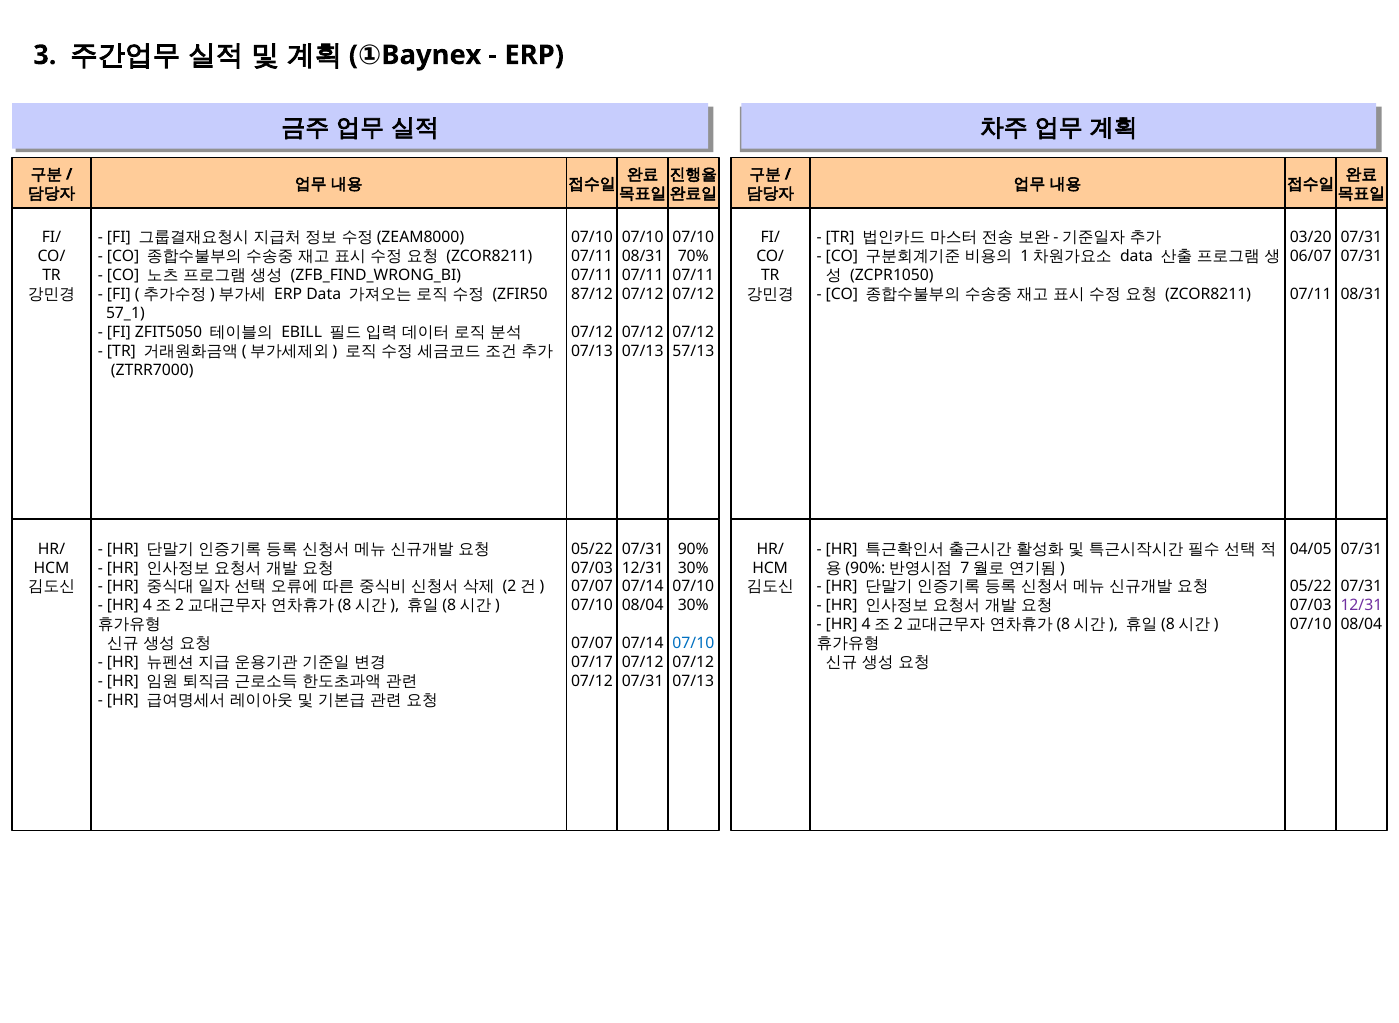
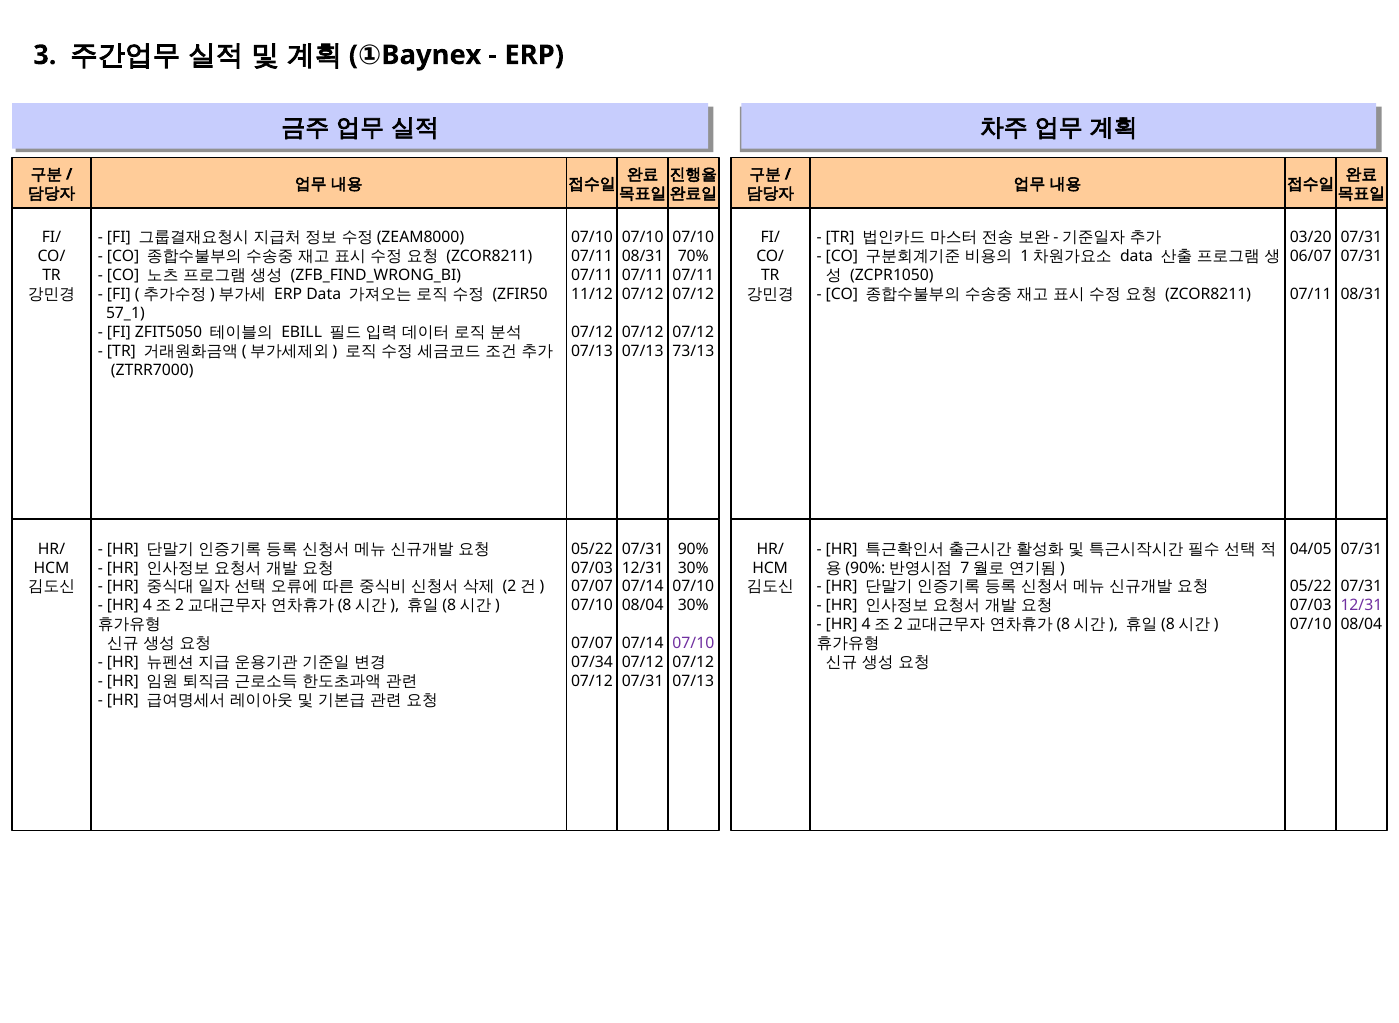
87/12: 87/12 -> 11/12 (592, 294)
57/13: 57/13 -> 73/13 (693, 351)
07/10 colour: blue -> purple (693, 644)
07/17: 07/17 -> 07/34 (592, 663)
